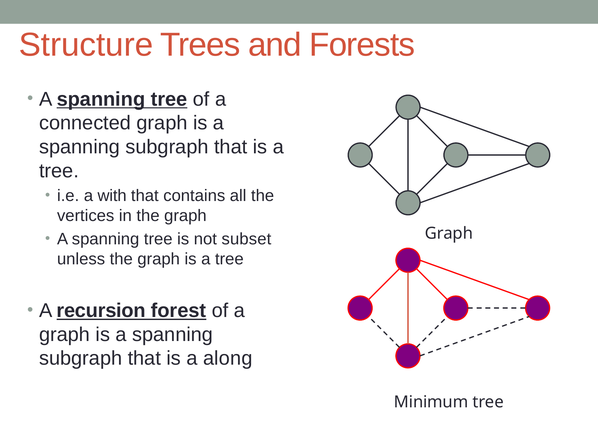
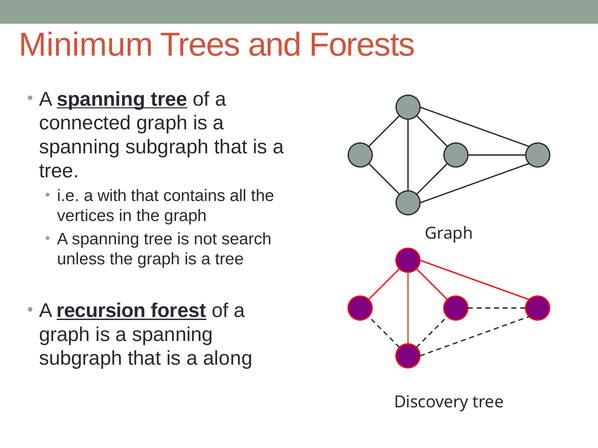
Structure: Structure -> Minimum (86, 45)
subset: subset -> search (246, 239)
Minimum: Minimum -> Discovery (431, 402)
